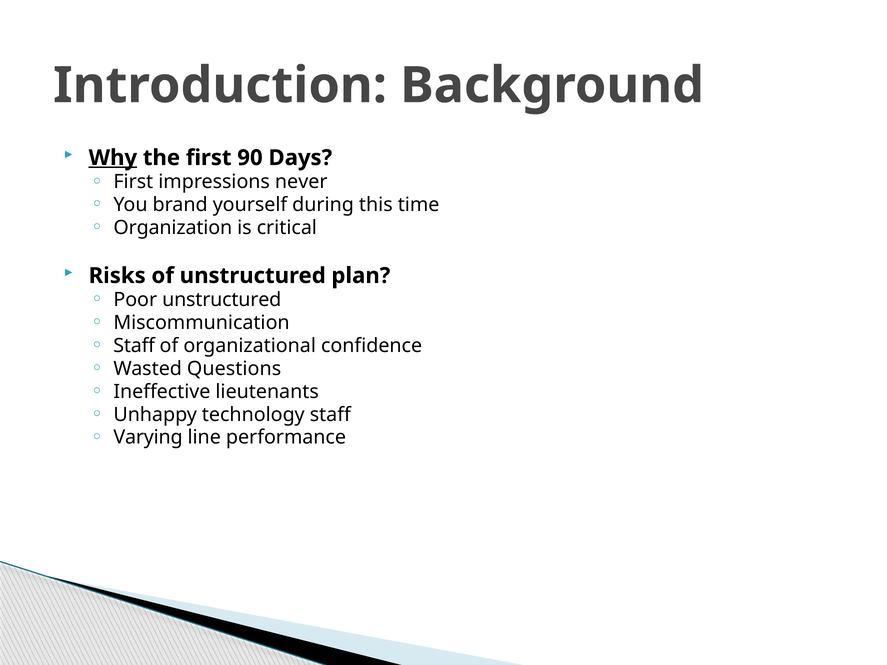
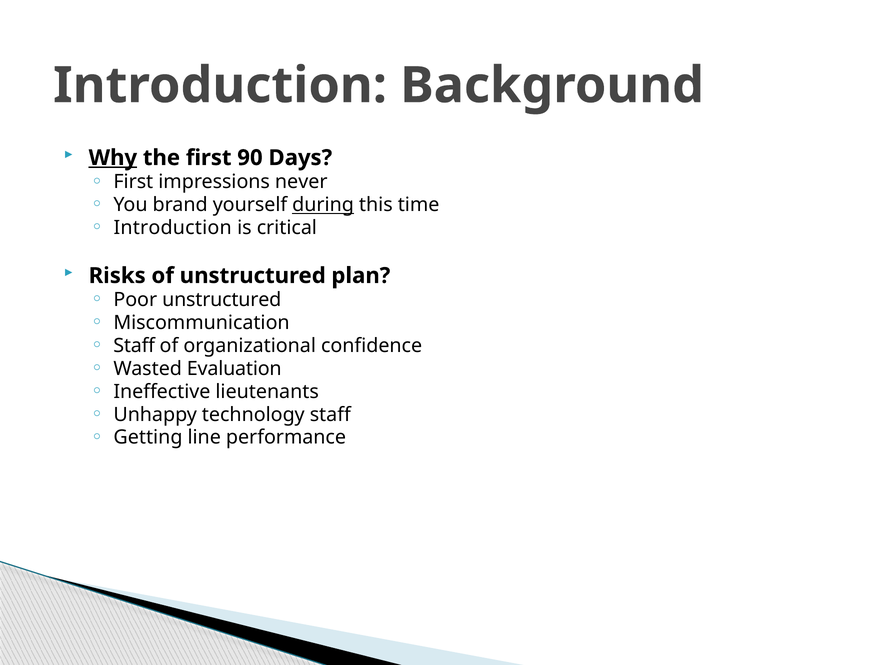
during underline: none -> present (323, 205)
Organization: Organization -> Introduction (173, 228)
Questions: Questions -> Evaluation (234, 369)
Varying: Varying -> Getting (148, 438)
